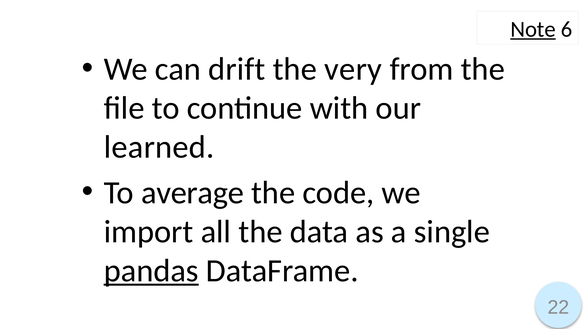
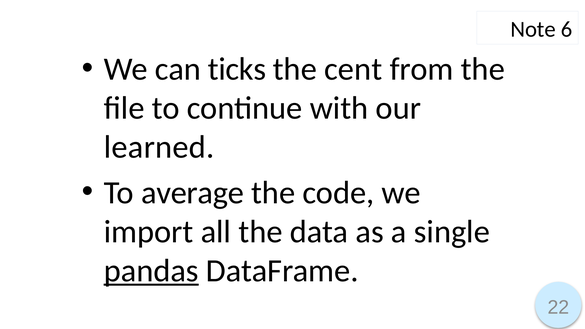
Note underline: present -> none (533, 29)
drift: drift -> ticks (237, 69)
very: very -> cent (353, 69)
